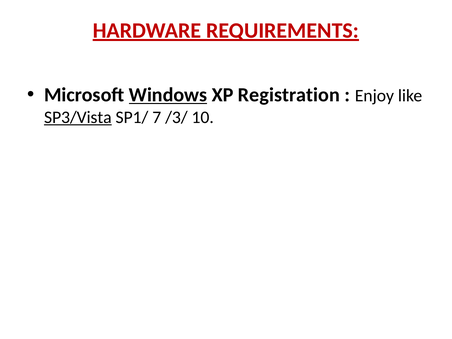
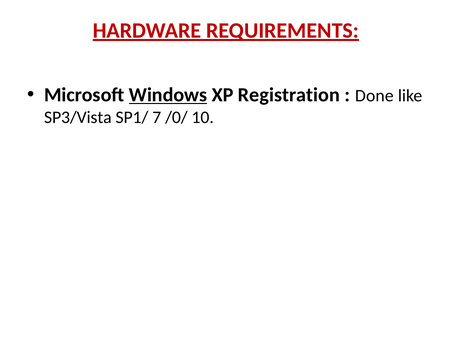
Enjoy: Enjoy -> Done (374, 96)
SP3/Vista underline: present -> none (78, 117)
/3/: /3/ -> /0/ (176, 117)
